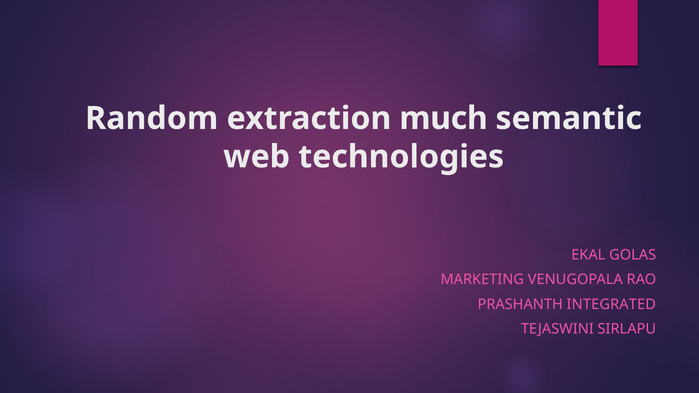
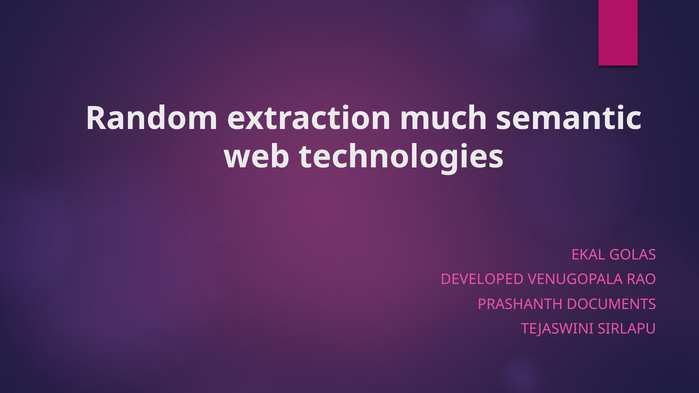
MARKETING: MARKETING -> DEVELOPED (482, 280)
INTEGRATED: INTEGRATED -> DOCUMENTS (611, 304)
